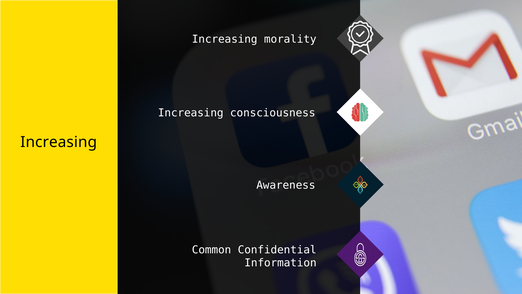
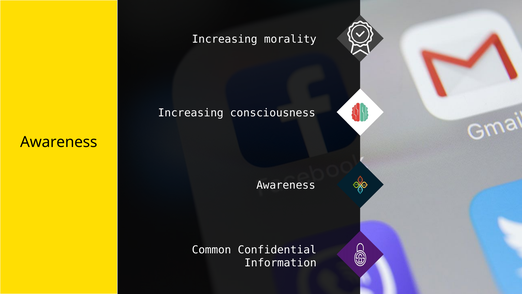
Increasing: Increasing -> Awareness (59, 142)
